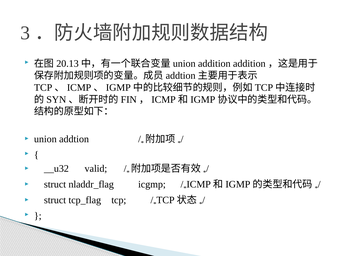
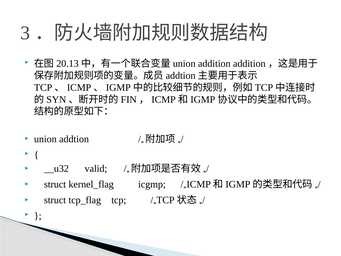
nladdr_flag: nladdr_flag -> kernel_flag (91, 184)
